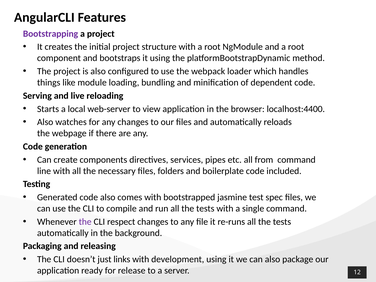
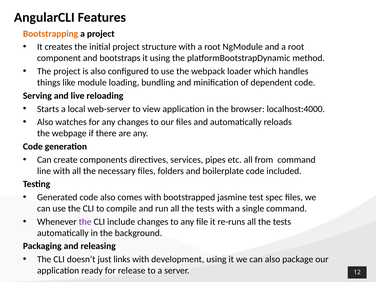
Bootstrapping colour: purple -> orange (51, 34)
localhost:4400: localhost:4400 -> localhost:4000 (296, 109)
respect: respect -> include (121, 222)
